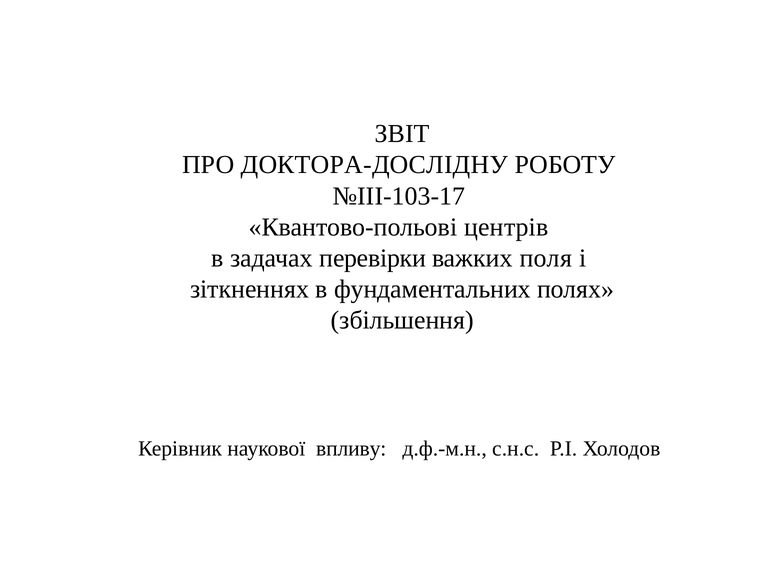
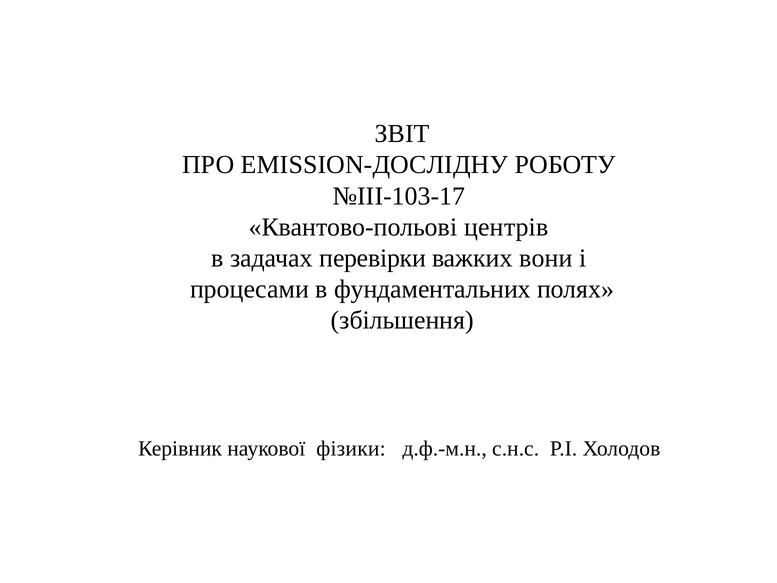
ДОКТОРА-ДОСЛІДНУ: ДОКТОРА-ДОСЛІДНУ -> EMISSION-ДОСЛІДНУ (374, 165)
поля: поля -> вони (546, 258)
зіткненнях: зіткненнях -> процесами (249, 289)
впливу: впливу -> фізики (351, 448)
